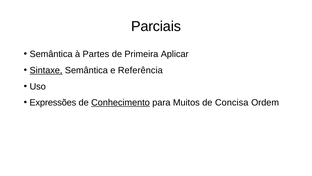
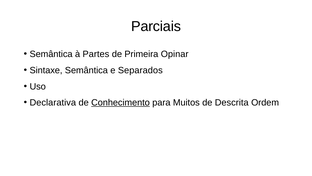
Aplicar: Aplicar -> Opinar (175, 54)
Sintaxe underline: present -> none (46, 70)
Referência: Referência -> Separados (140, 70)
Expressões: Expressões -> Declarativa (53, 102)
Concisa: Concisa -> Descrita (232, 102)
